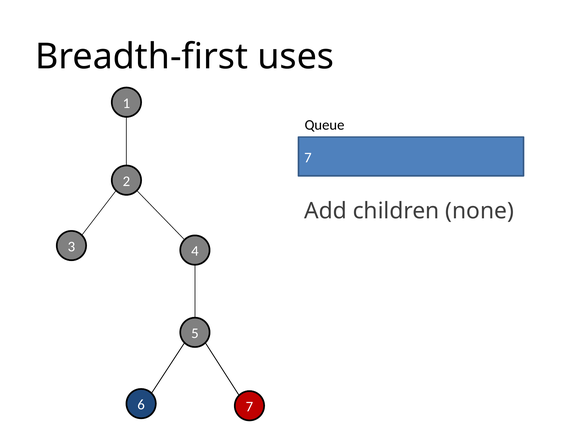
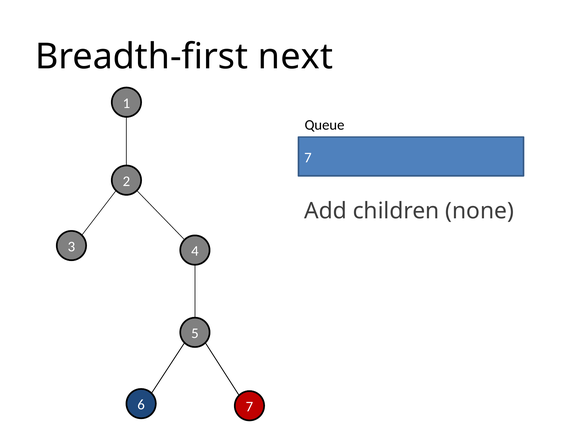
uses: uses -> next (296, 57)
